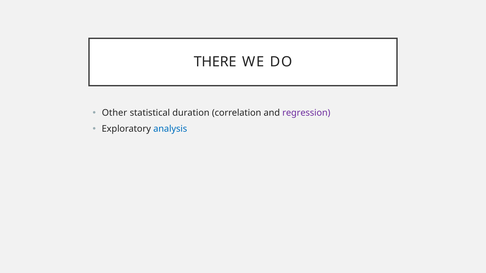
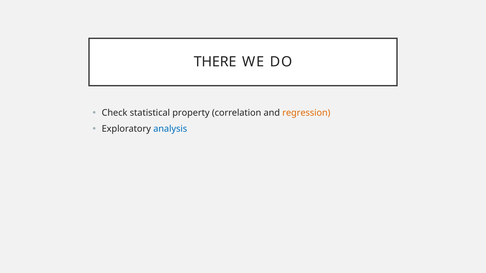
Other: Other -> Check (115, 113)
duration: duration -> property (191, 113)
regression colour: purple -> orange (306, 113)
